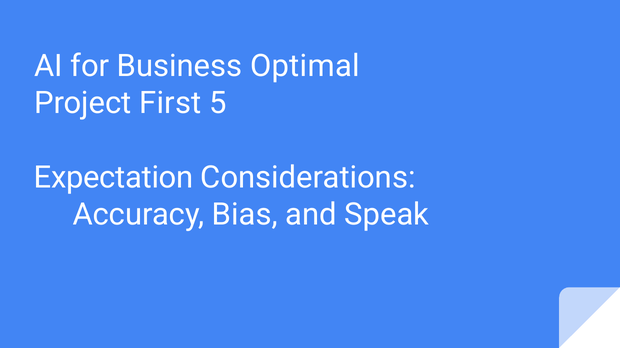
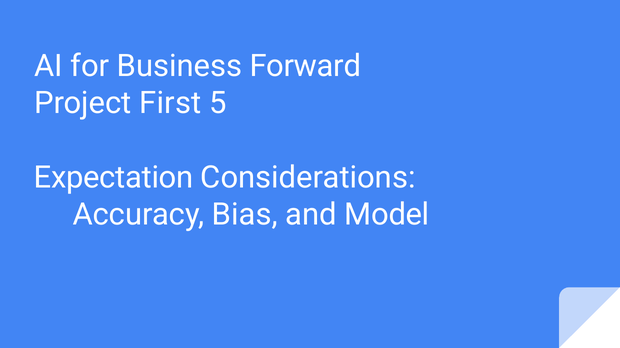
Optimal: Optimal -> Forward (305, 66)
Speak: Speak -> Model (387, 215)
